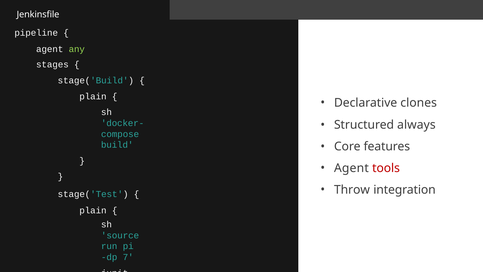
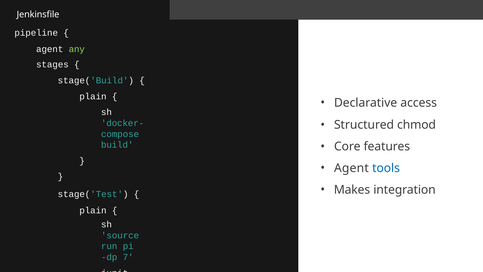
clones: clones -> access (419, 103)
always: always -> chmod (416, 125)
tools colour: red -> blue (386, 168)
Throw: Throw -> Makes (352, 190)
